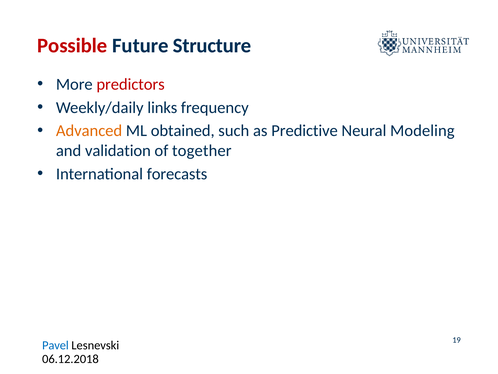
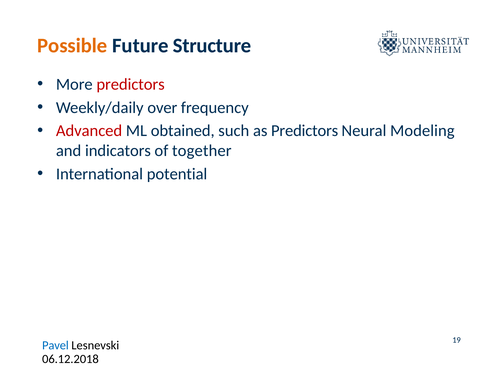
Possible colour: red -> orange (72, 46)
links: links -> over (162, 107)
Advanced colour: orange -> red (89, 131)
as Predictive: Predictive -> Predictors (305, 131)
validation: validation -> indicators (118, 151)
forecasts: forecasts -> potential (177, 174)
